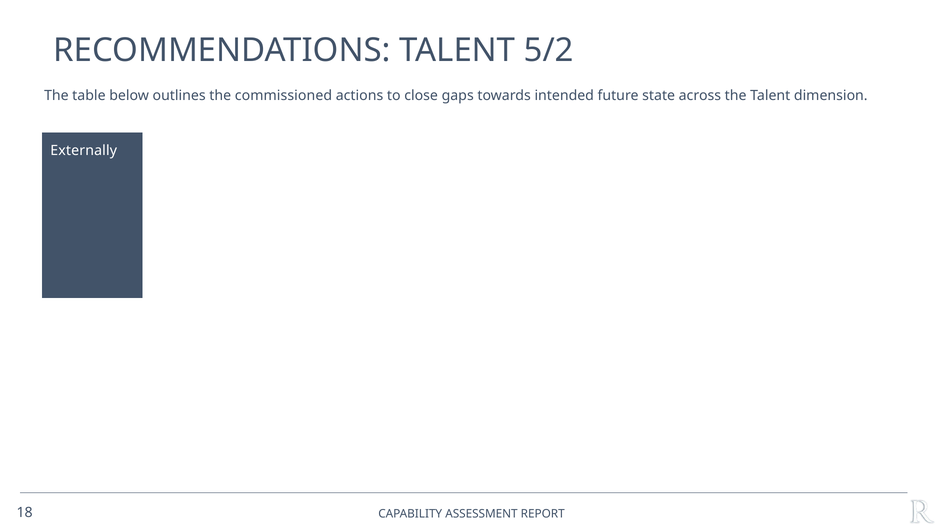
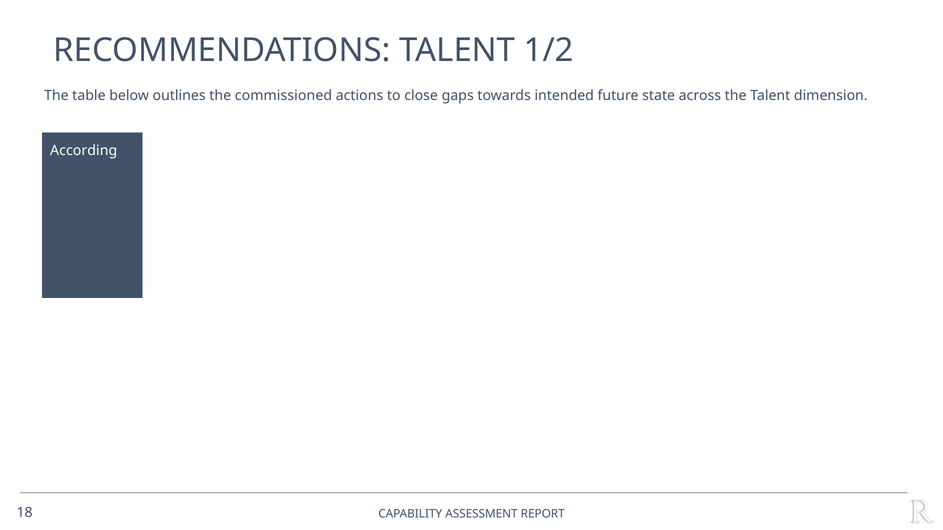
5/2: 5/2 -> 1/2 (549, 50)
Externally: Externally -> According (84, 151)
